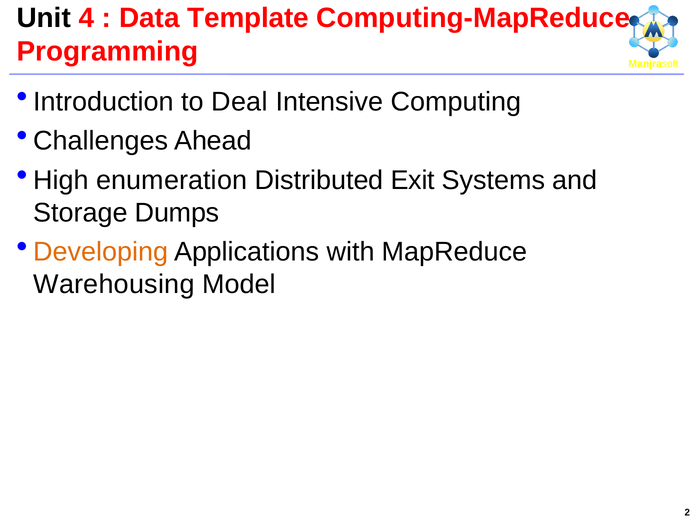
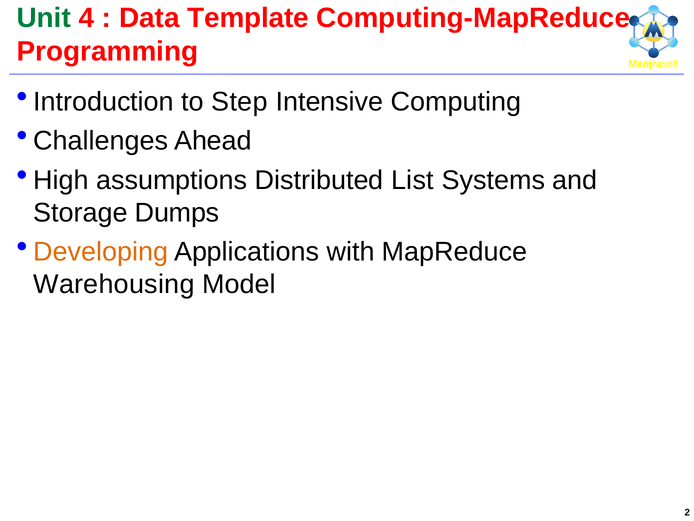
Unit colour: black -> green (44, 18)
Deal: Deal -> Step (240, 102)
enumeration: enumeration -> assumptions (172, 180)
Exit: Exit -> List (412, 180)
